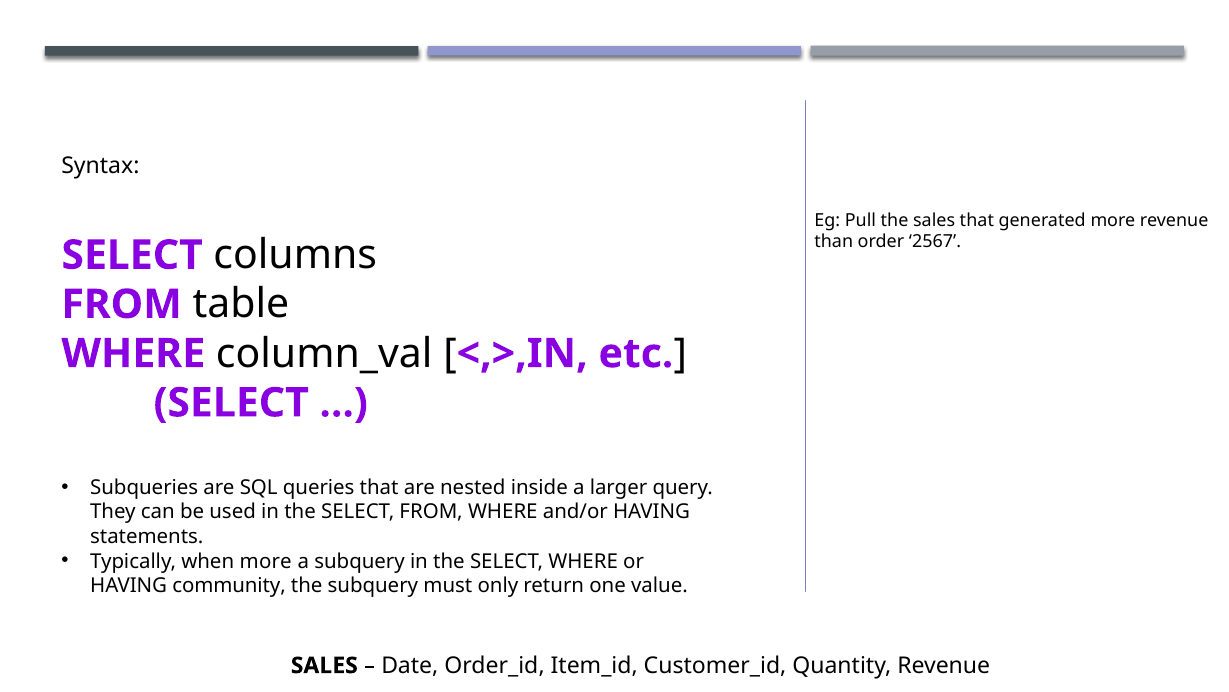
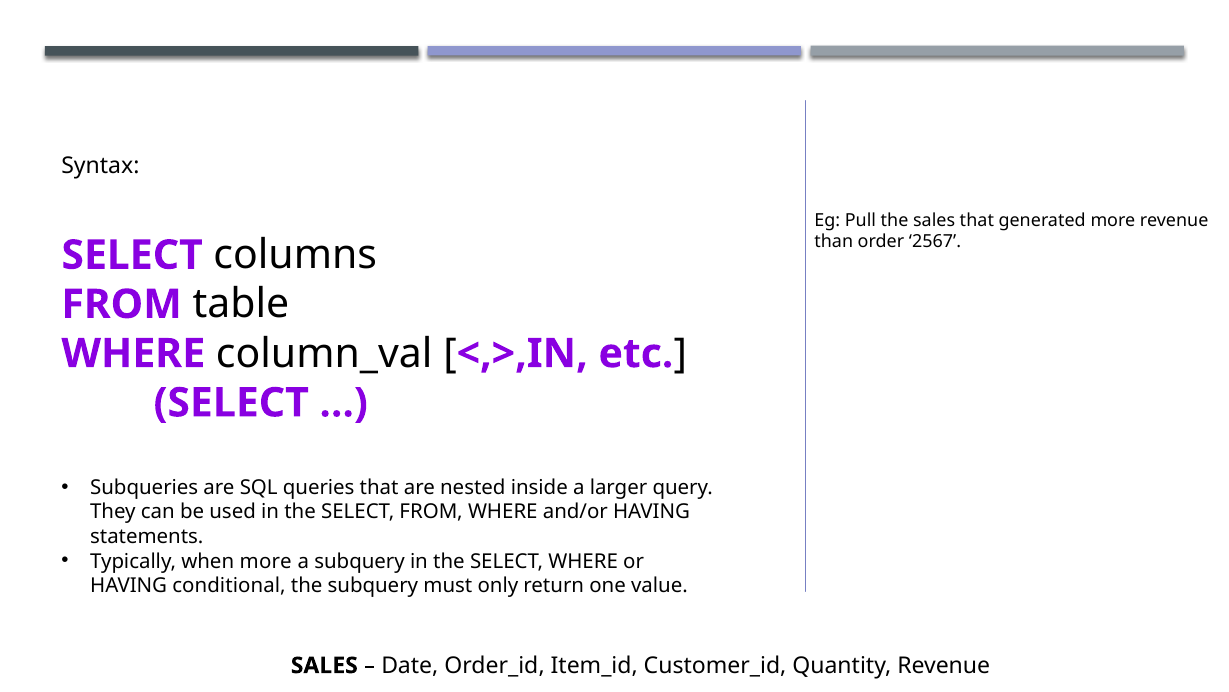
community: community -> conditional (229, 585)
